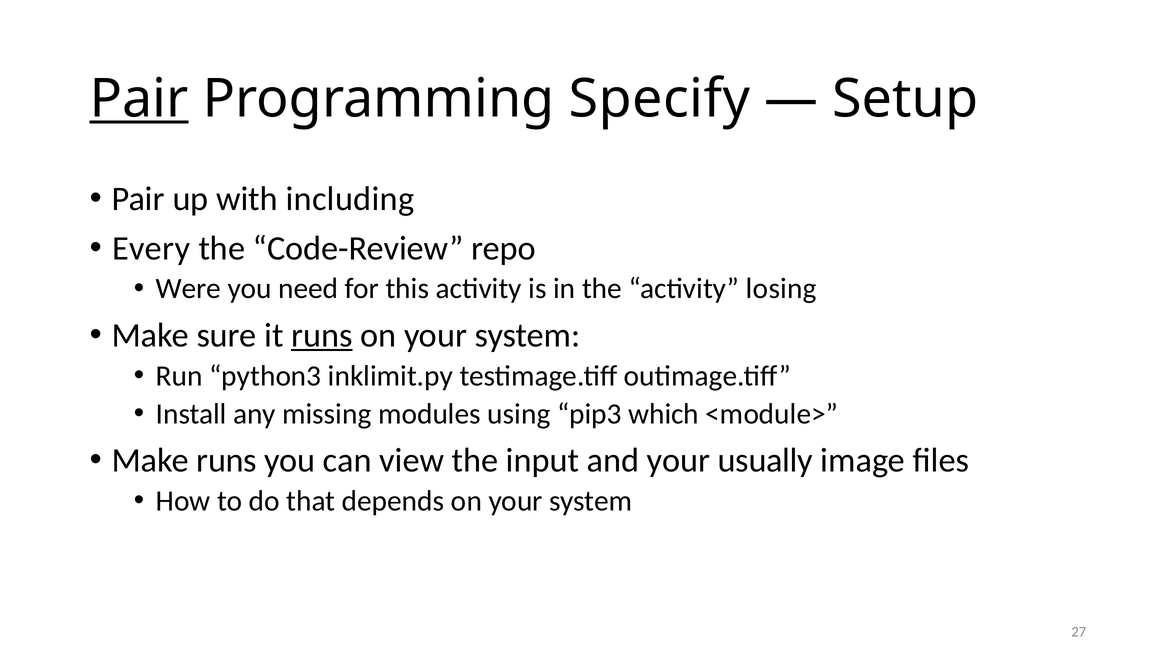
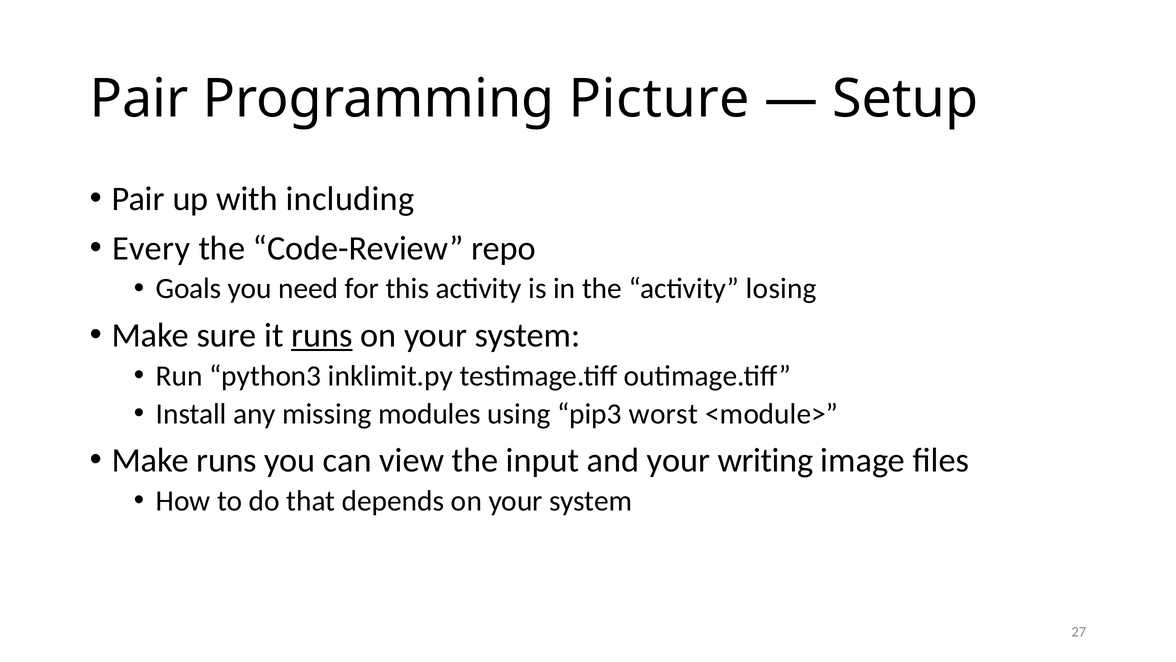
Pair underline: present -> none (139, 99)
Specify: Specify -> Picture (659, 99)
Were: Were -> Goals (188, 289)
which: which -> worst (663, 413)
usually: usually -> writing (765, 460)
